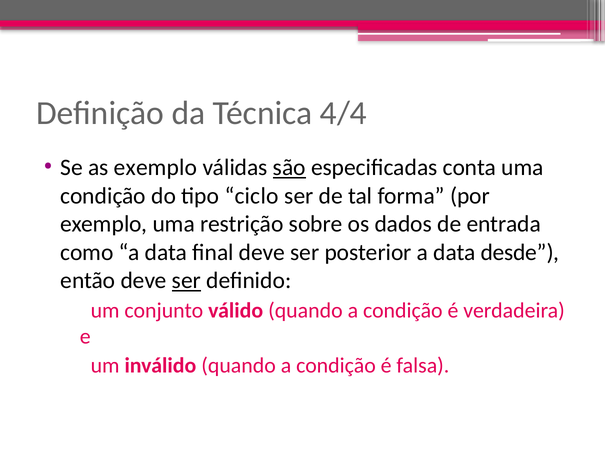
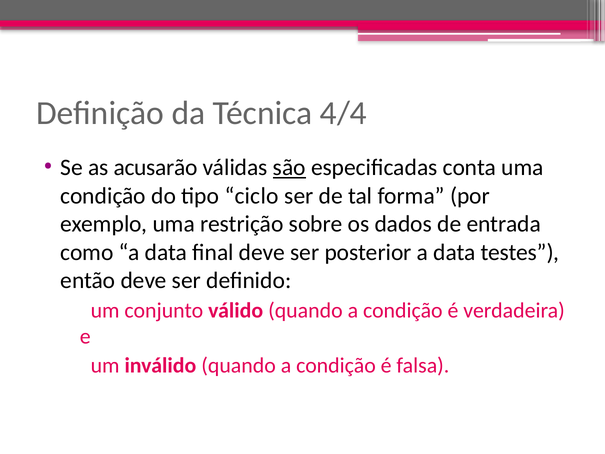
as exemplo: exemplo -> acusarão (156, 168)
desde: desde -> testes (520, 252)
ser underline: present -> none (187, 281)
